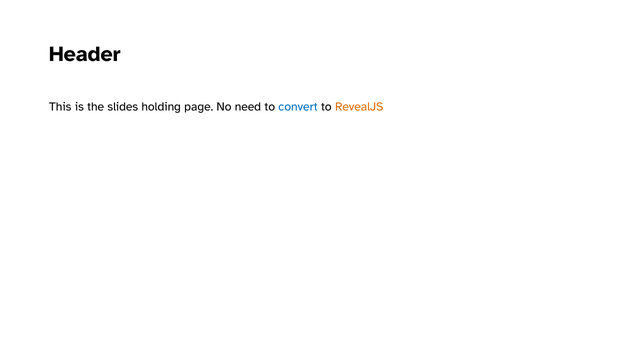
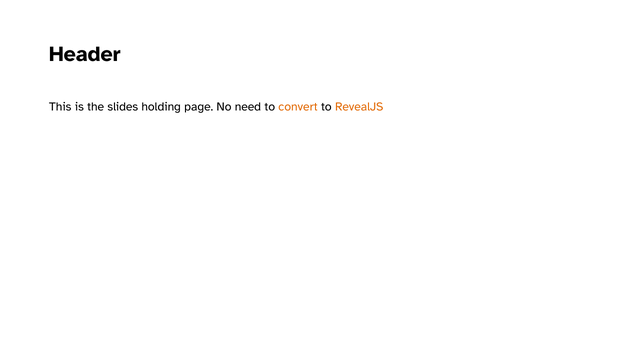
convert colour: blue -> orange (298, 107)
